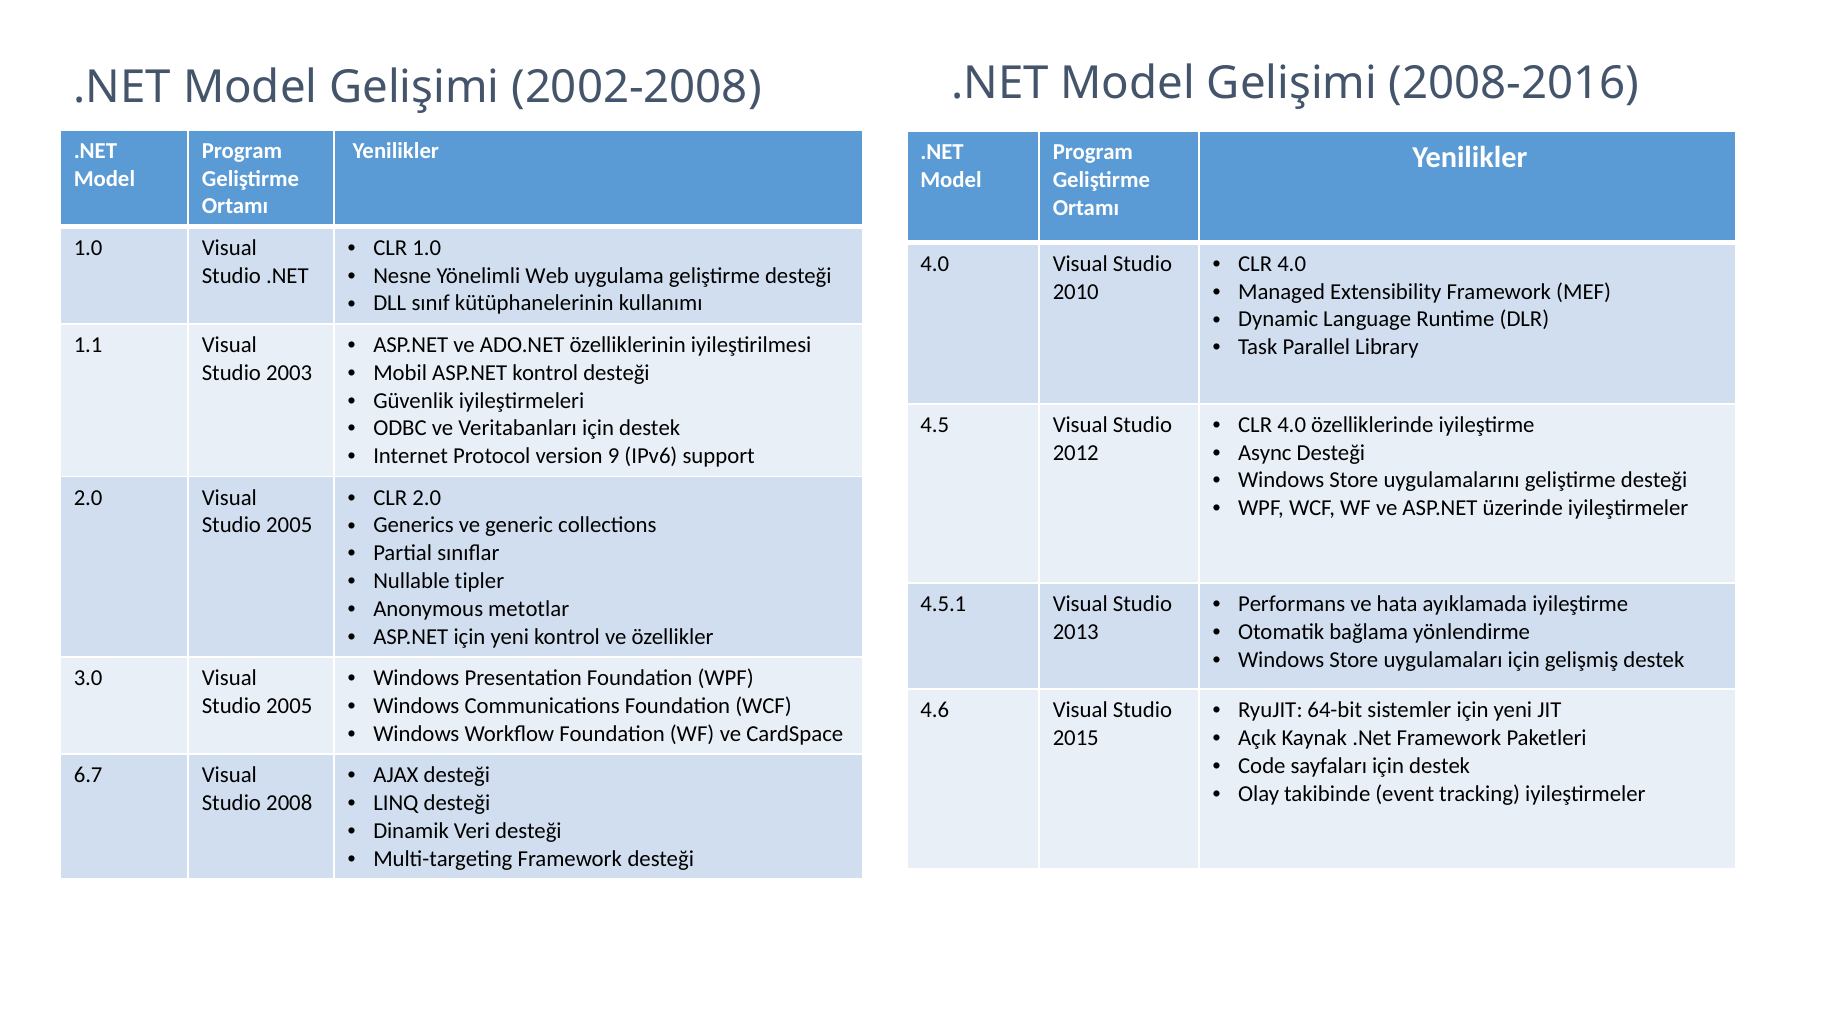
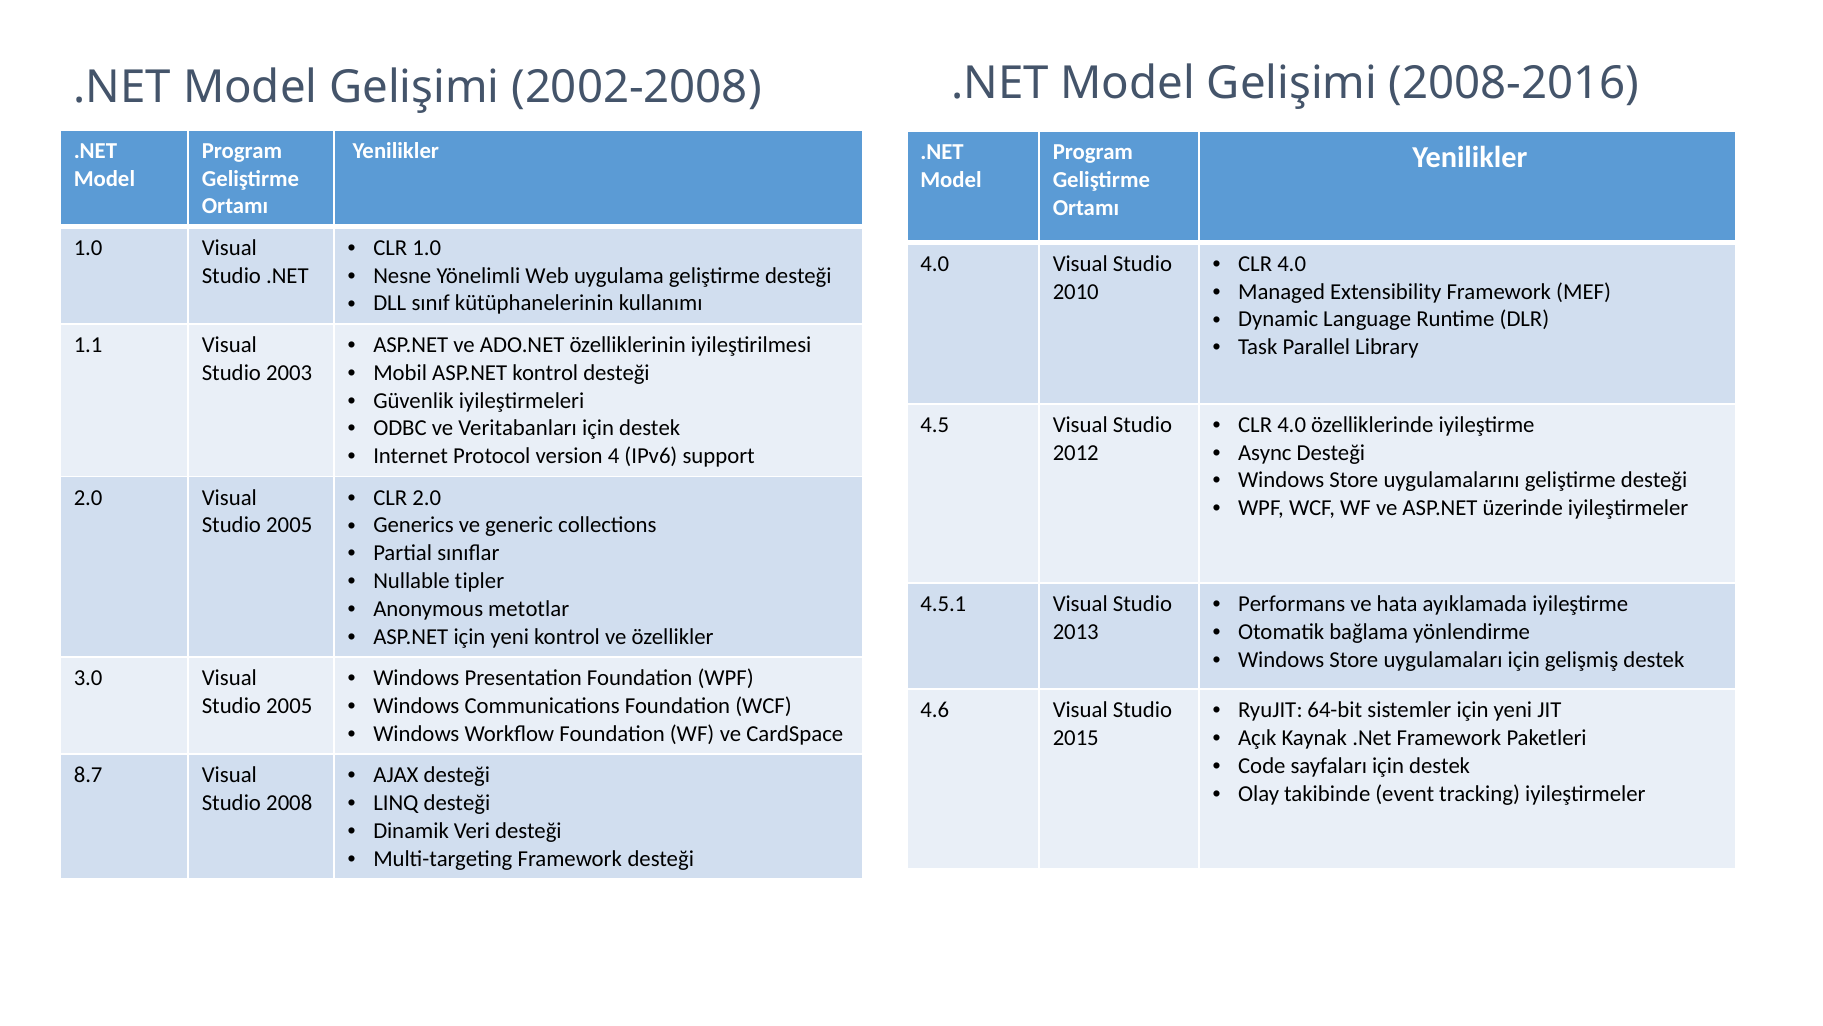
version 9: 9 -> 4 (614, 456)
6.7: 6.7 -> 8.7 (88, 775)
